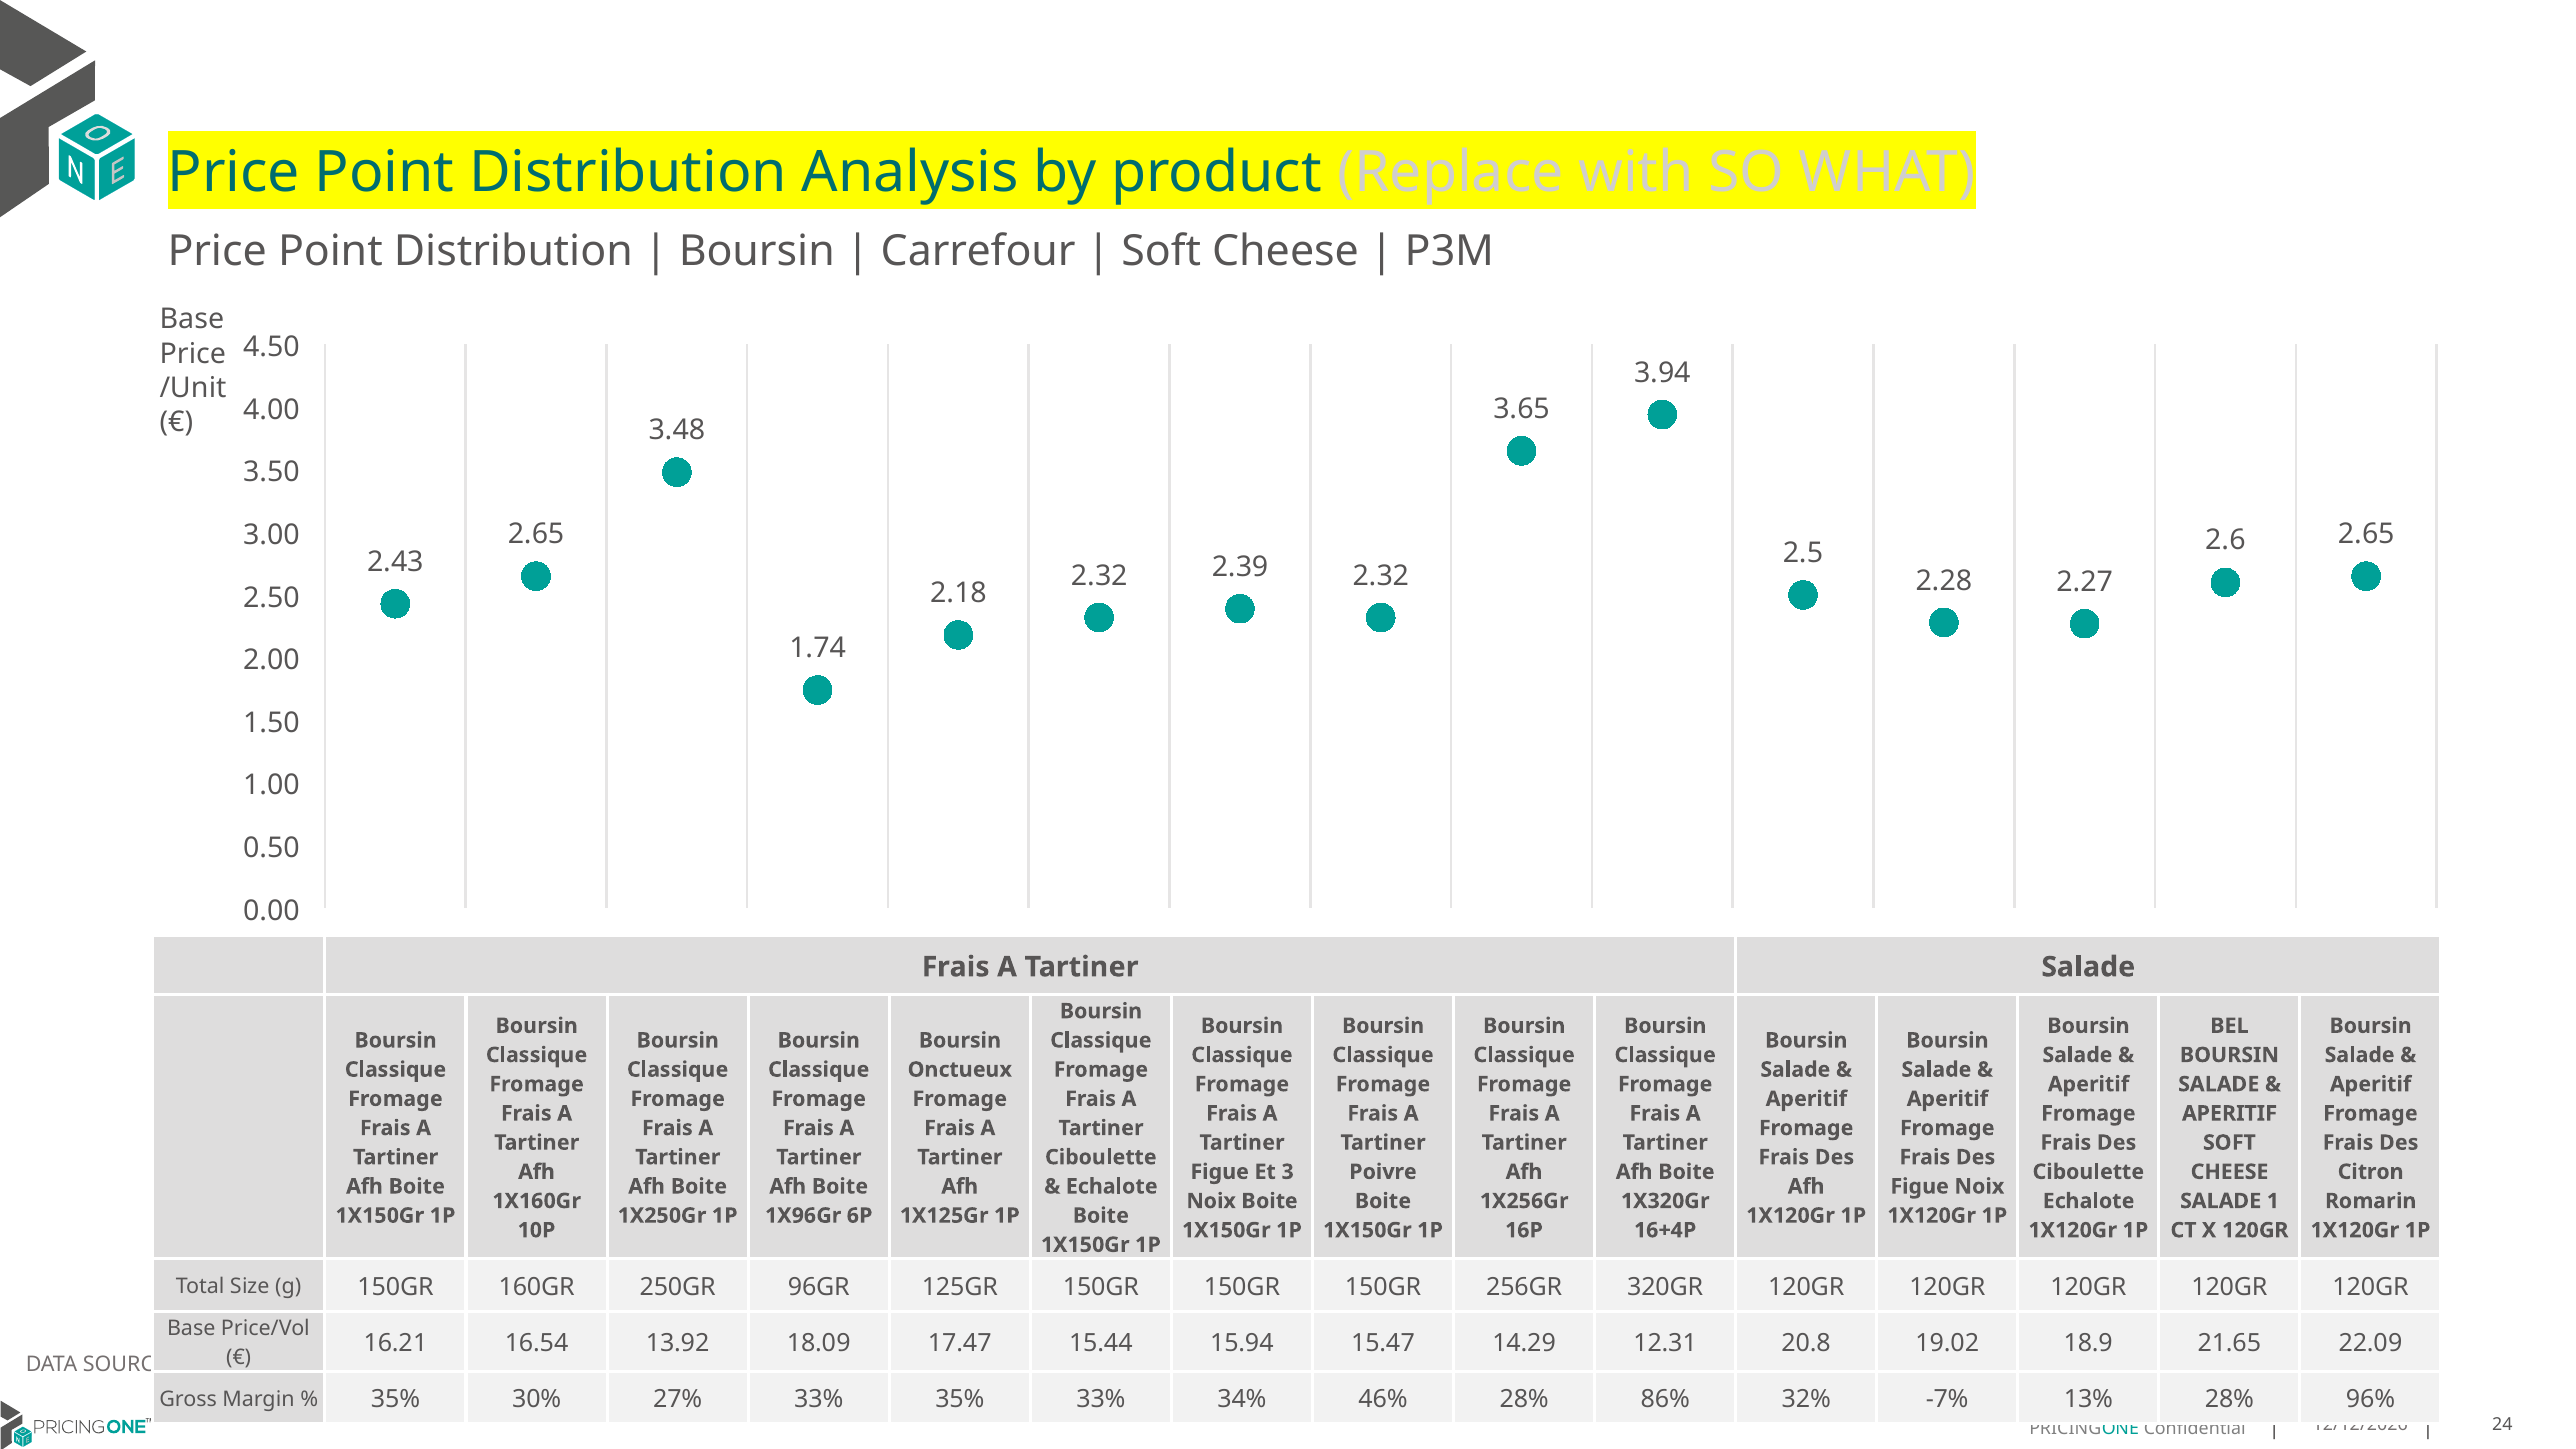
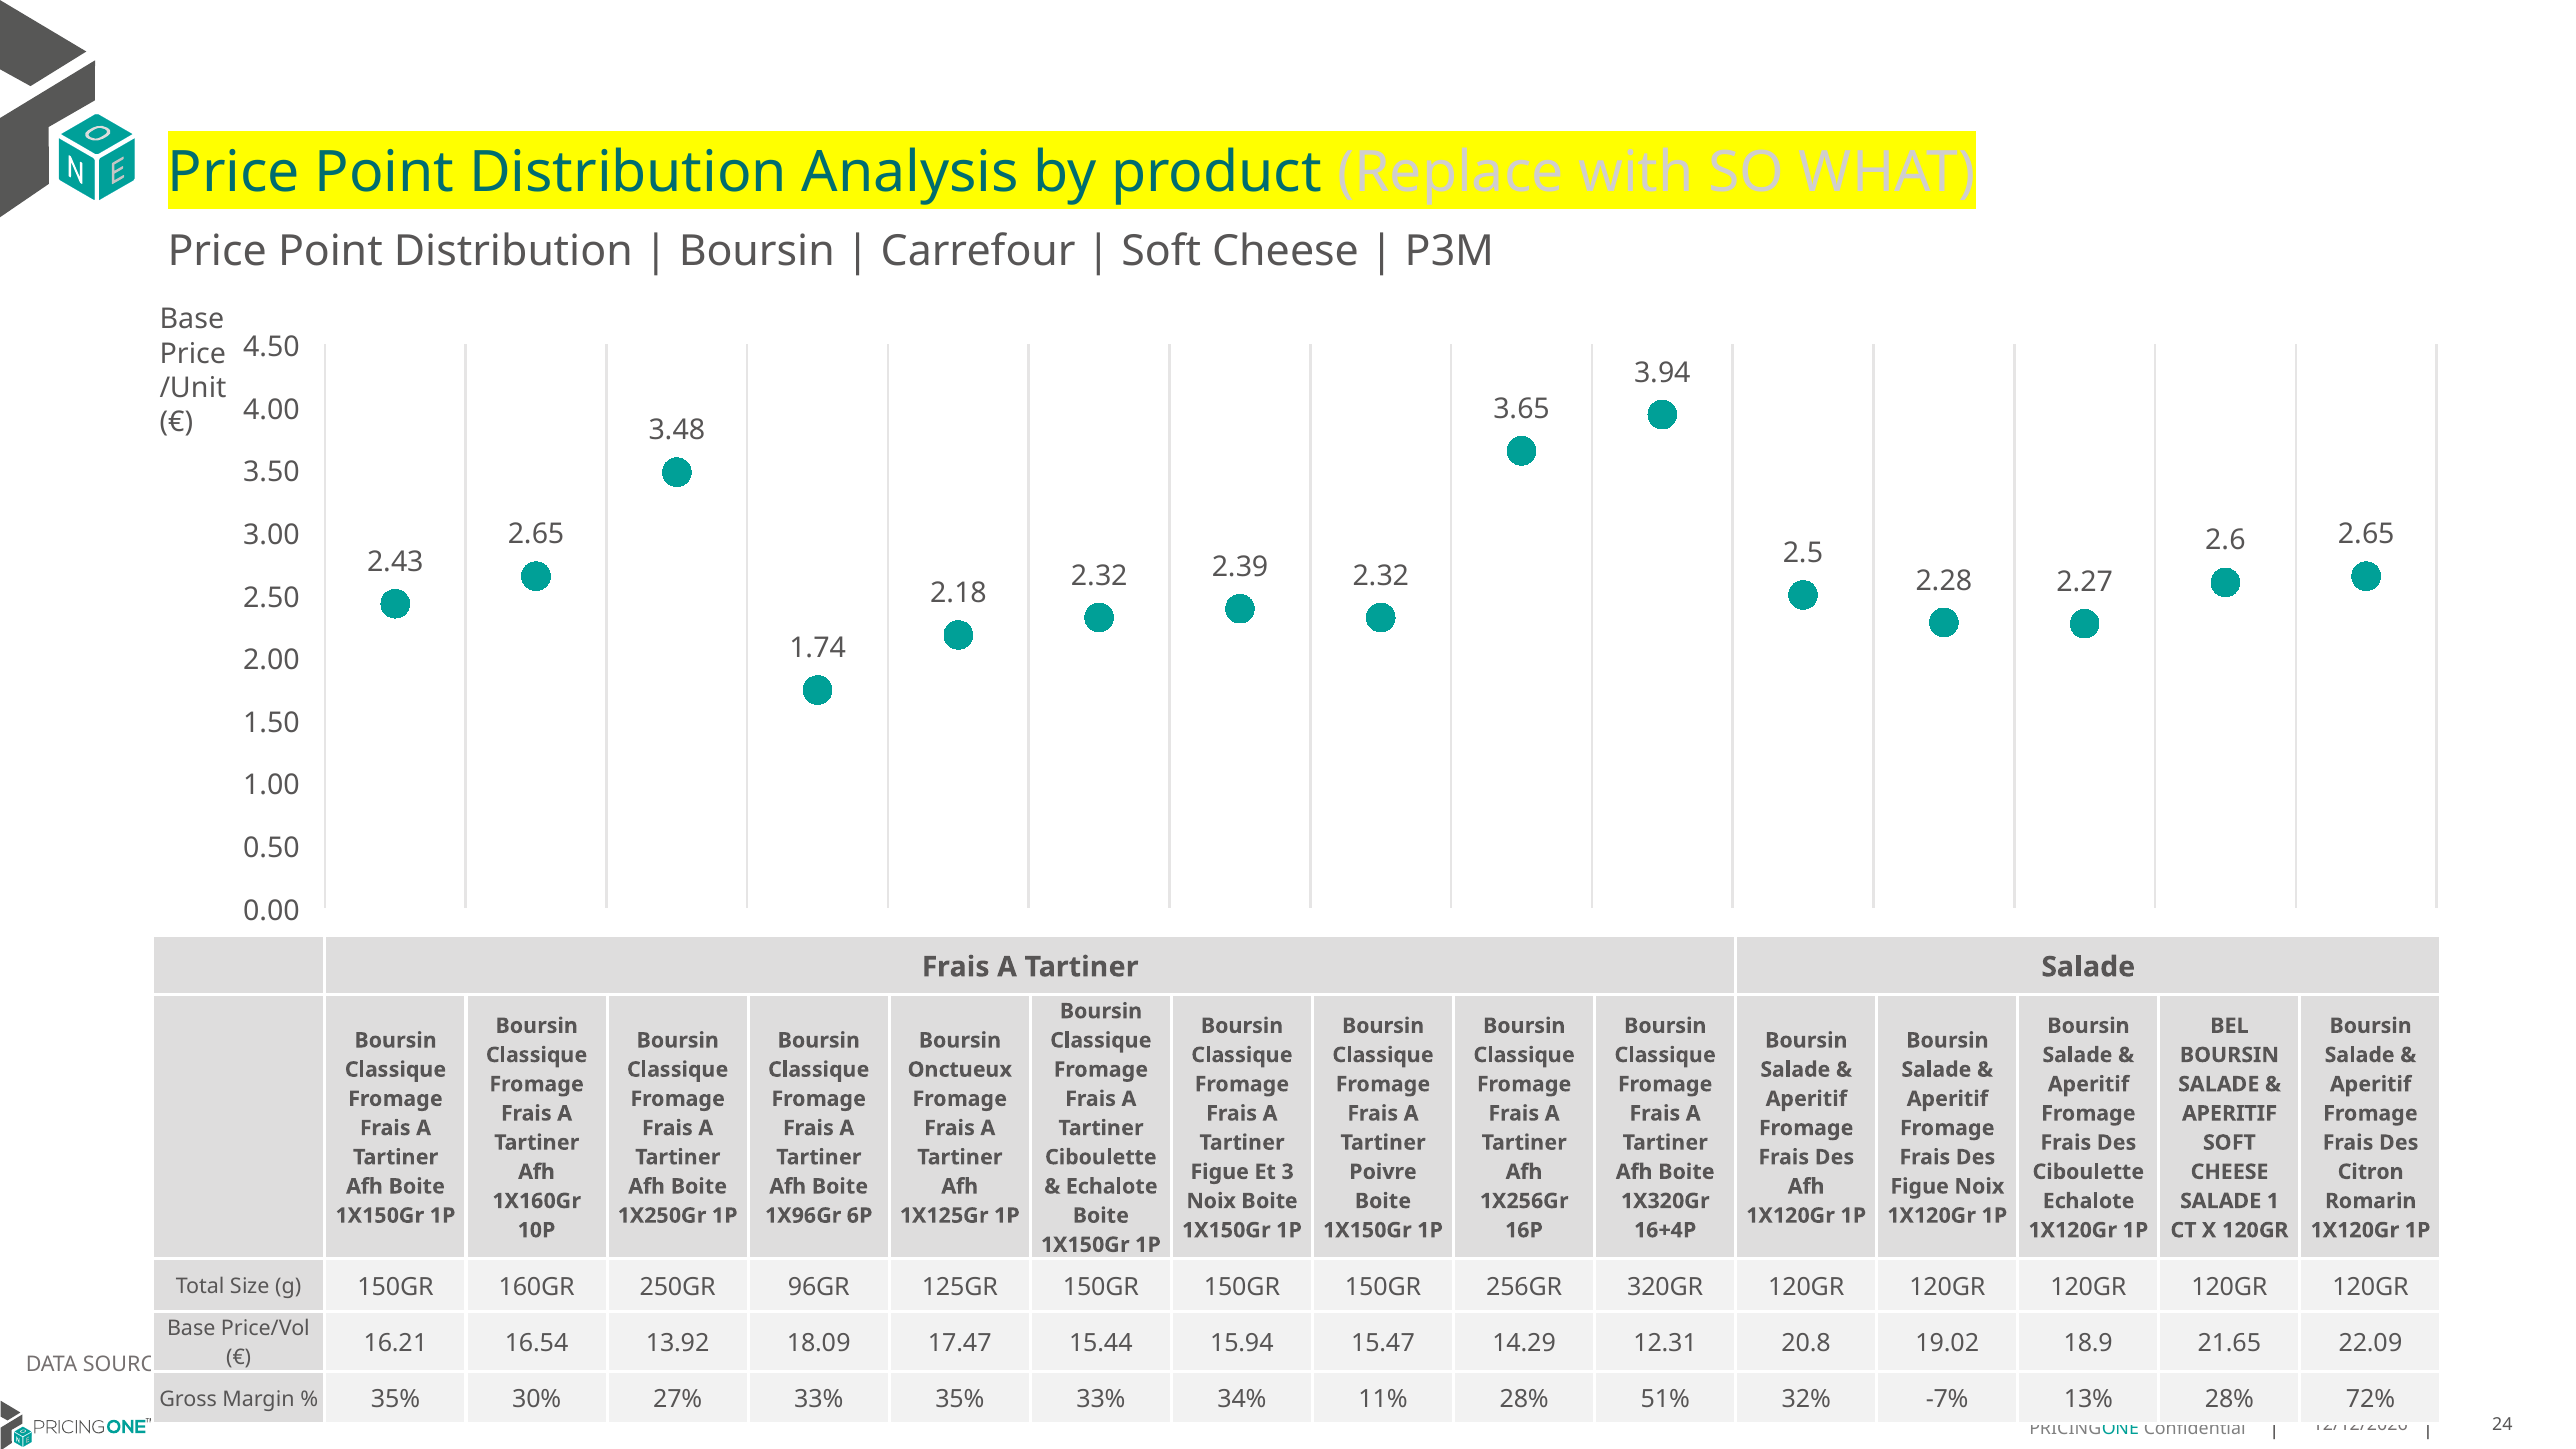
46%: 46% -> 11% (1383, 1400)
86%: 86% -> 51% (1665, 1400)
96%: 96% -> 72% (2371, 1400)
